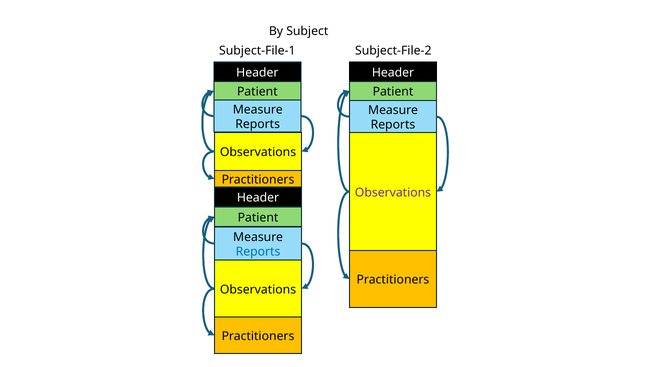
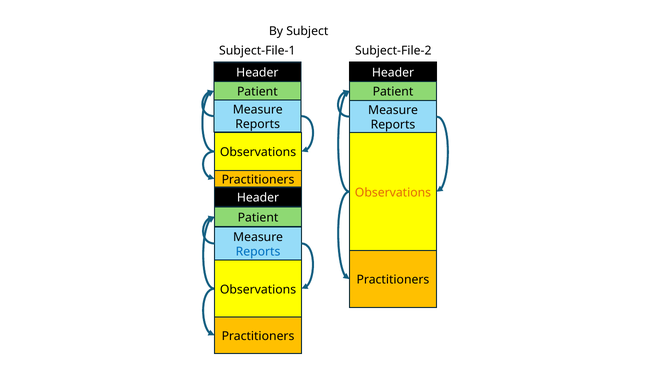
Observations colour: purple -> orange (393, 192)
